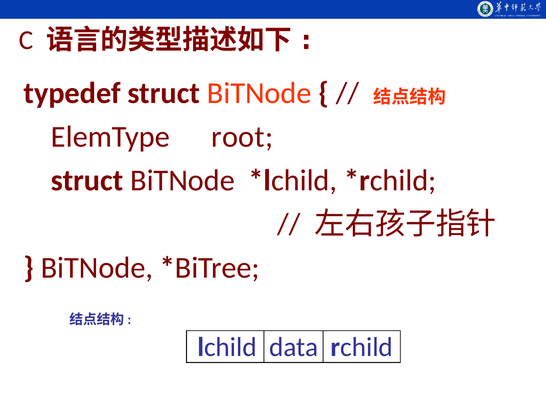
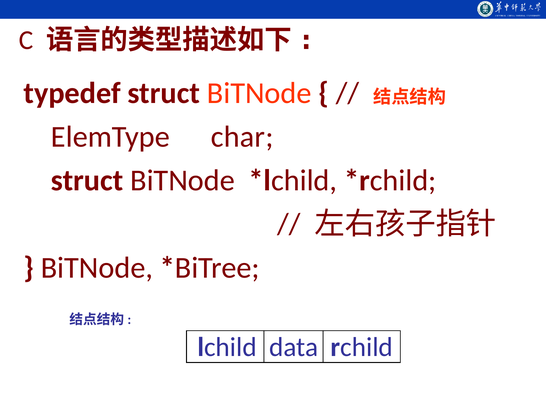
root: root -> char (242, 137)
